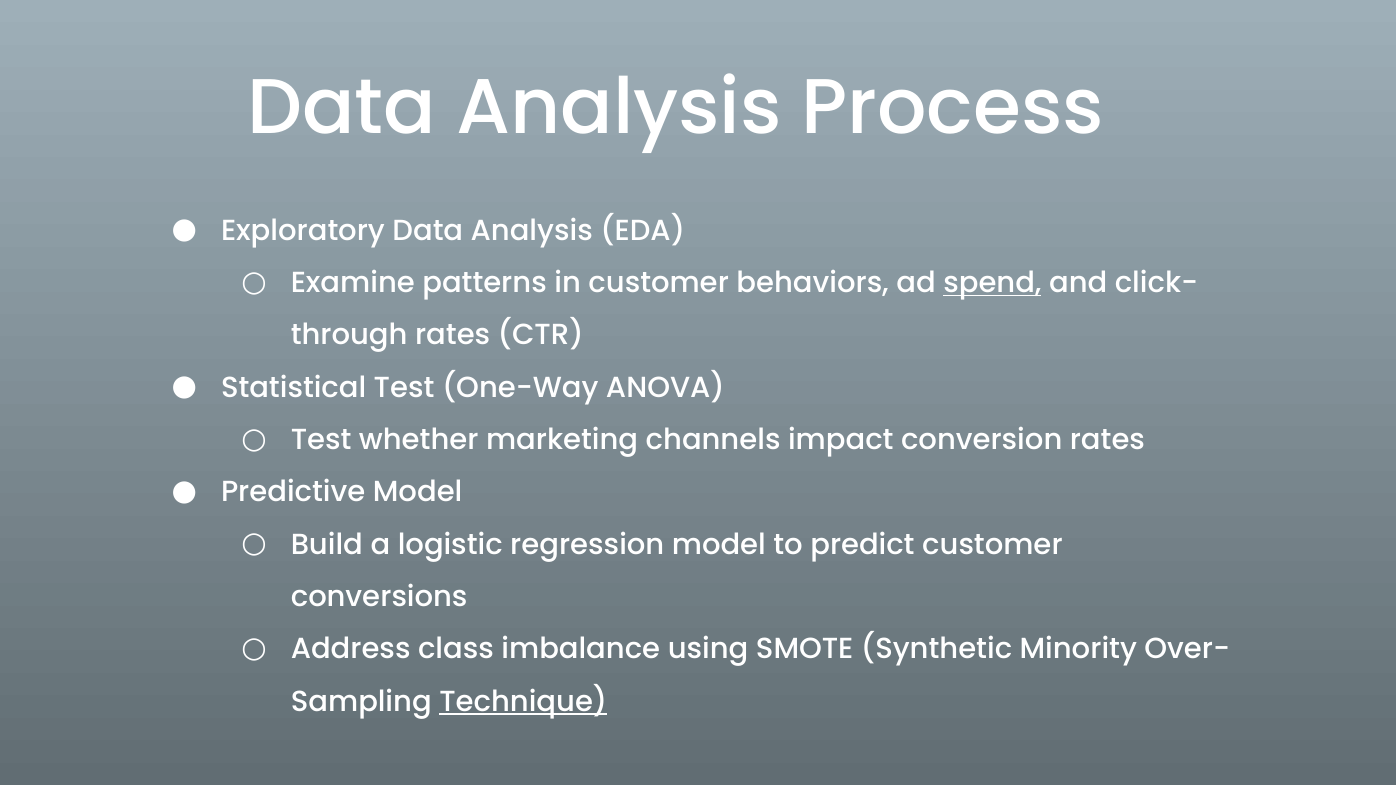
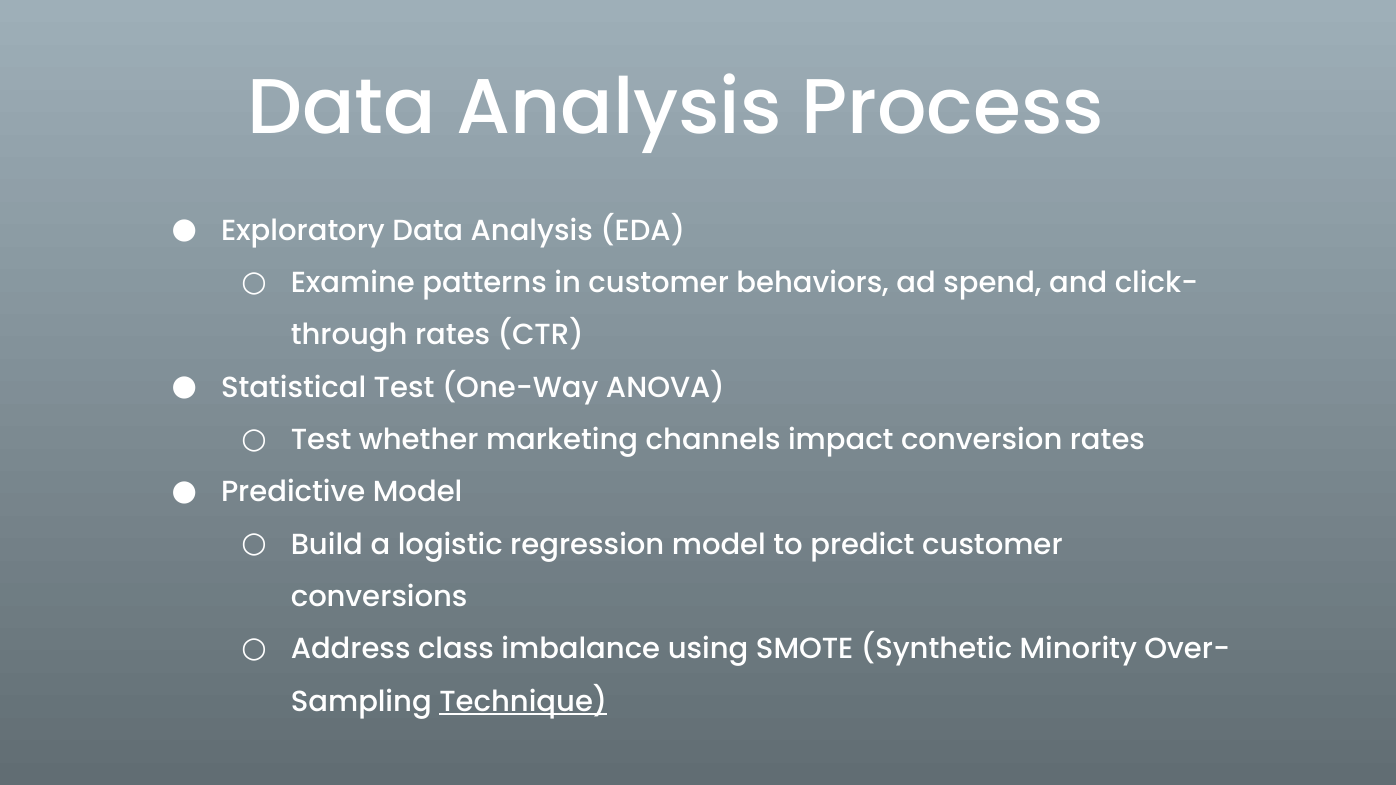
spend underline: present -> none (992, 283)
